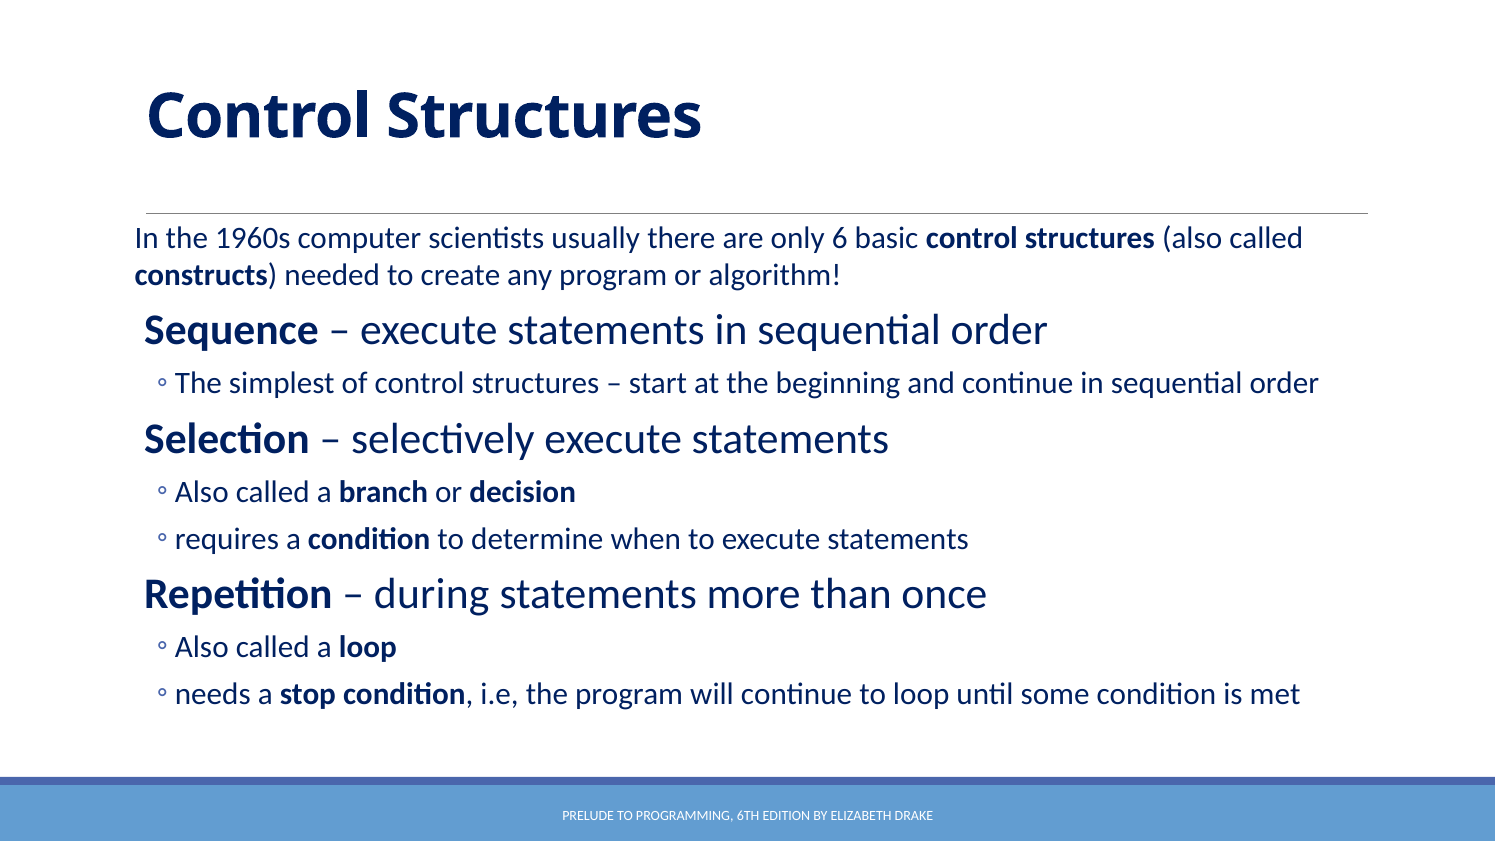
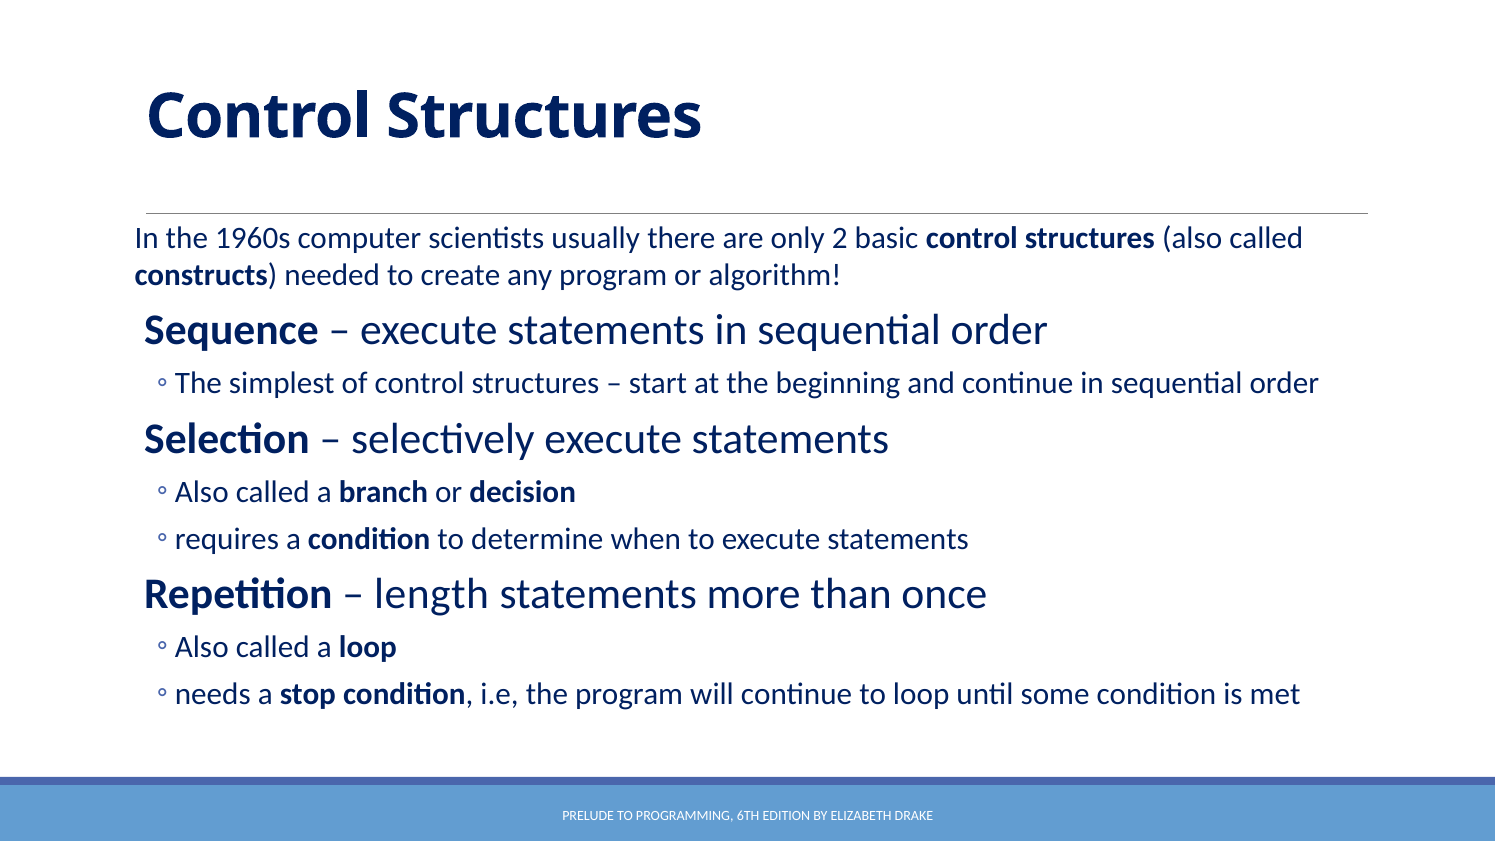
6: 6 -> 2 (840, 238)
during: during -> length (432, 594)
